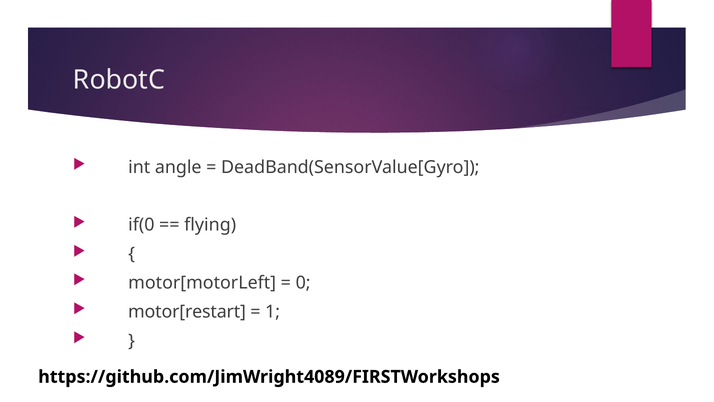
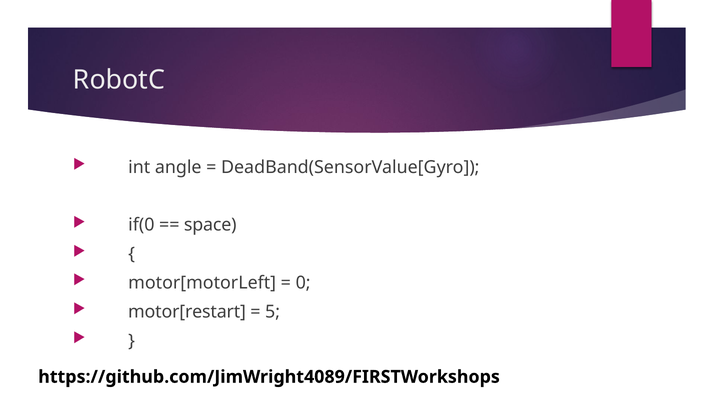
flying: flying -> space (210, 225)
1: 1 -> 5 (273, 311)
